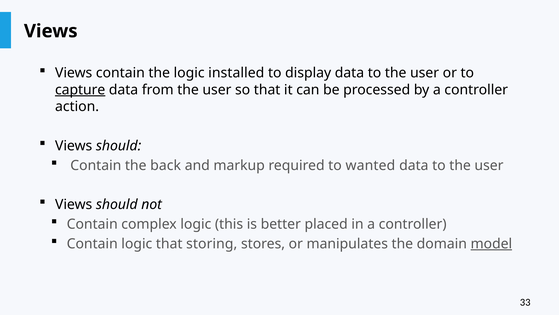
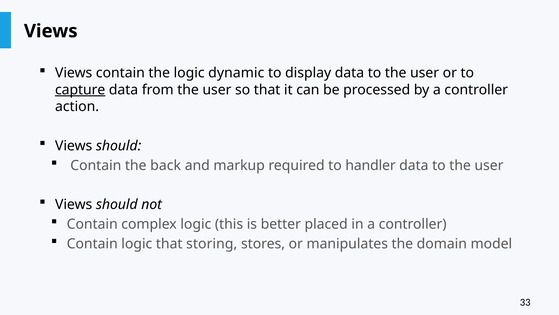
installed: installed -> dynamic (236, 73)
wanted: wanted -> handler (371, 165)
model underline: present -> none (491, 243)
